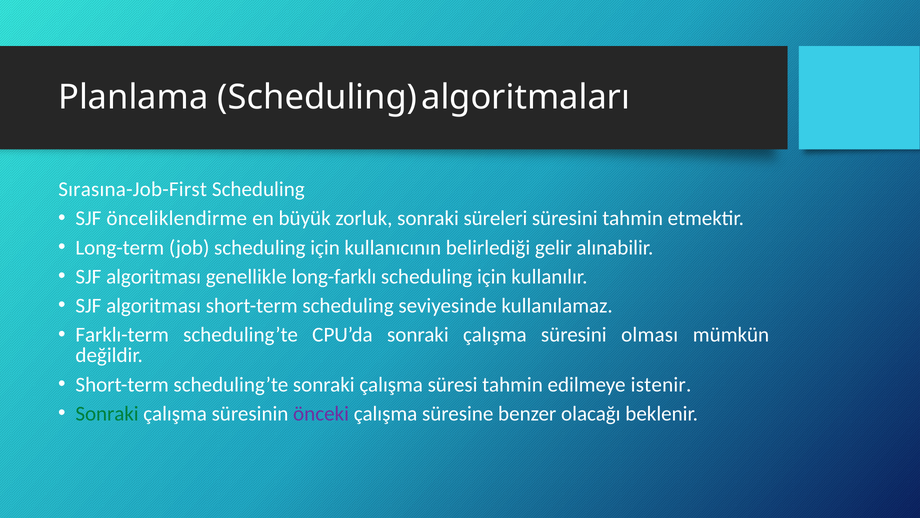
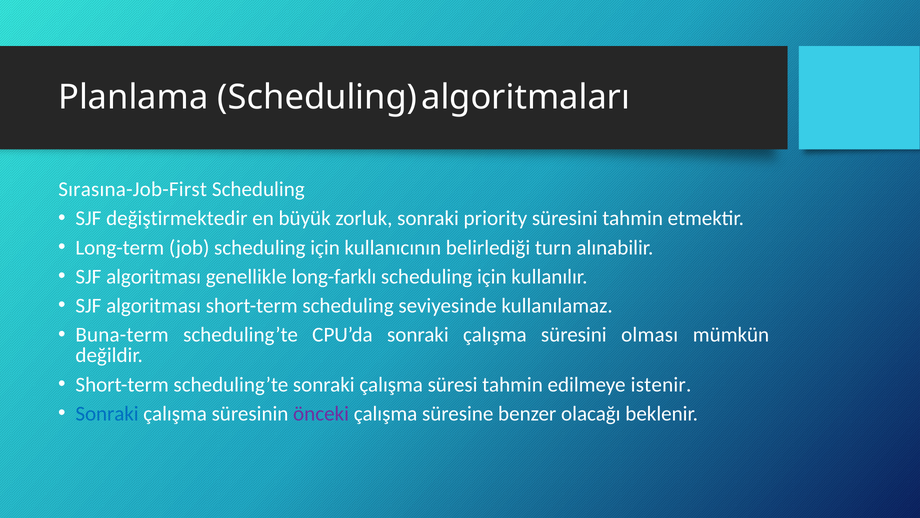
önceliklendirme: önceliklendirme -> değiştirmektedir (177, 218)
süreleri: süreleri -> priority (495, 218)
gelir: gelir -> turn (553, 247)
Farklı-term: Farklı-term -> Buna-term (122, 335)
Sonraki colour: green -> blue (107, 413)
